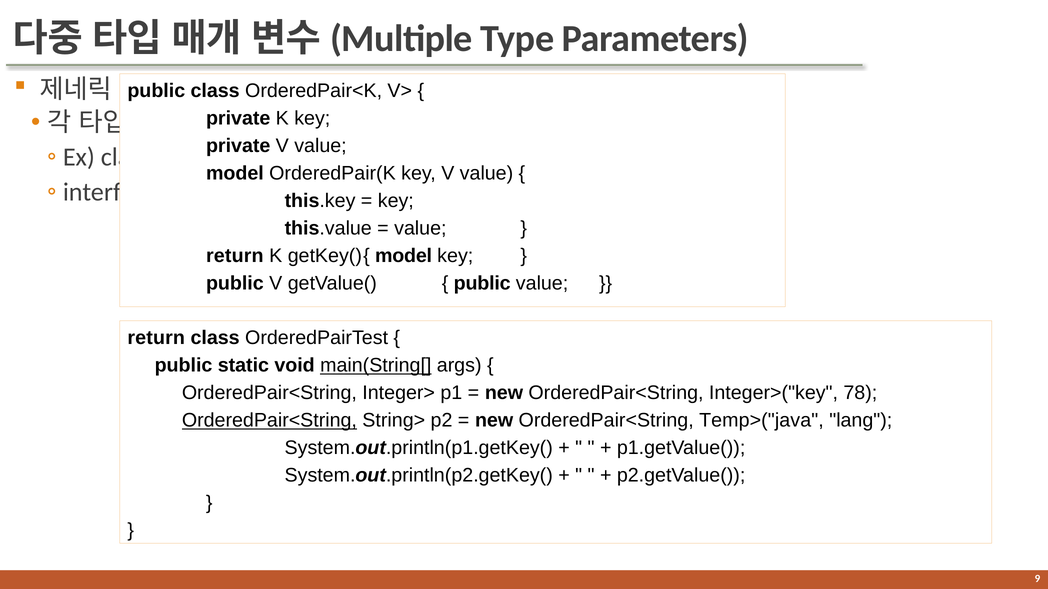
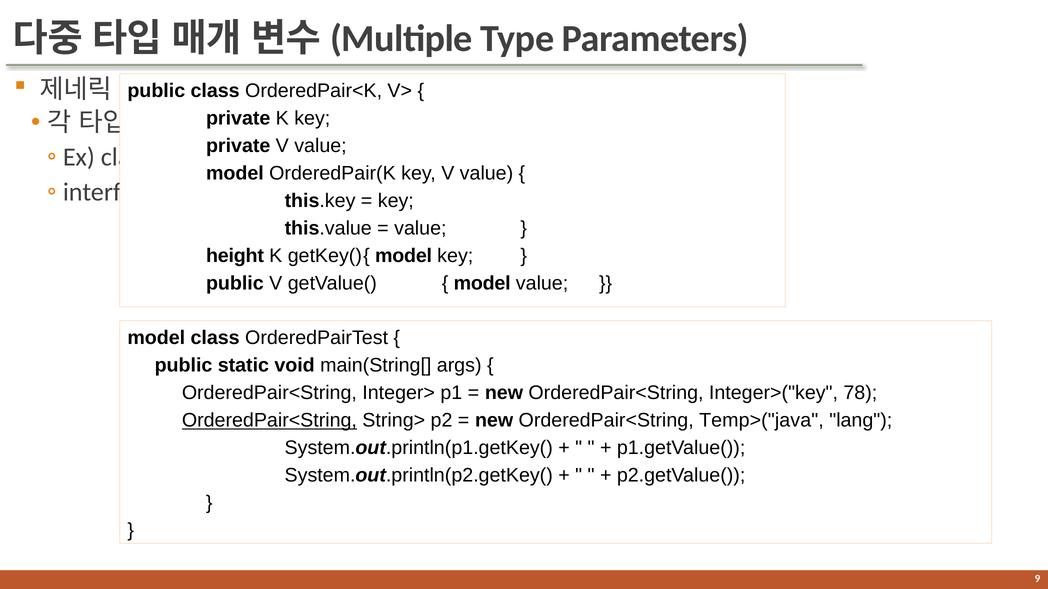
return: return -> height (235, 256)
public: public -> model (482, 283)
return: return -> model (156, 338)
main(String[ underline: present -> none (376, 366)
